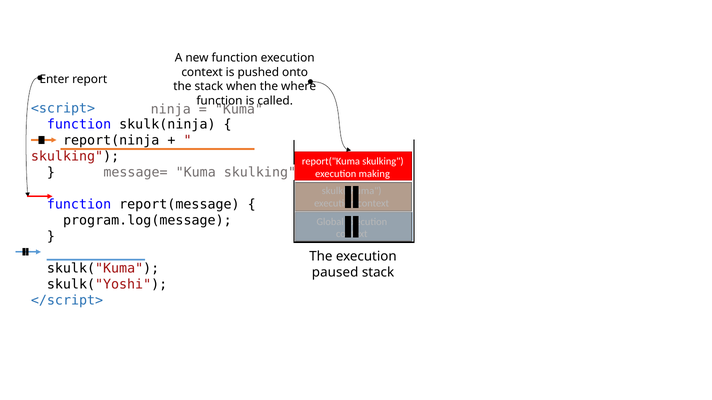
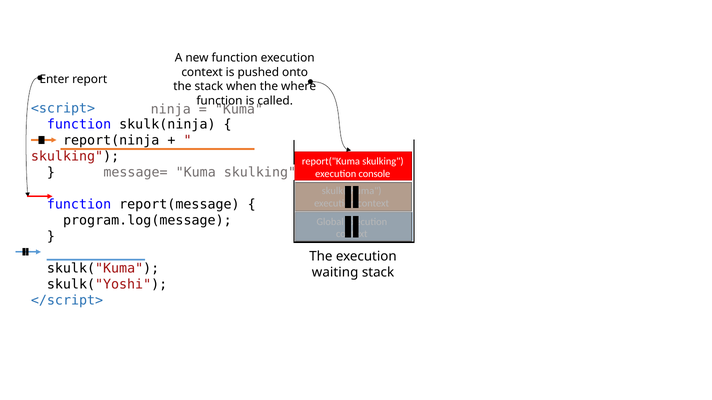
making: making -> console (374, 174)
paused: paused -> waiting (335, 272)
